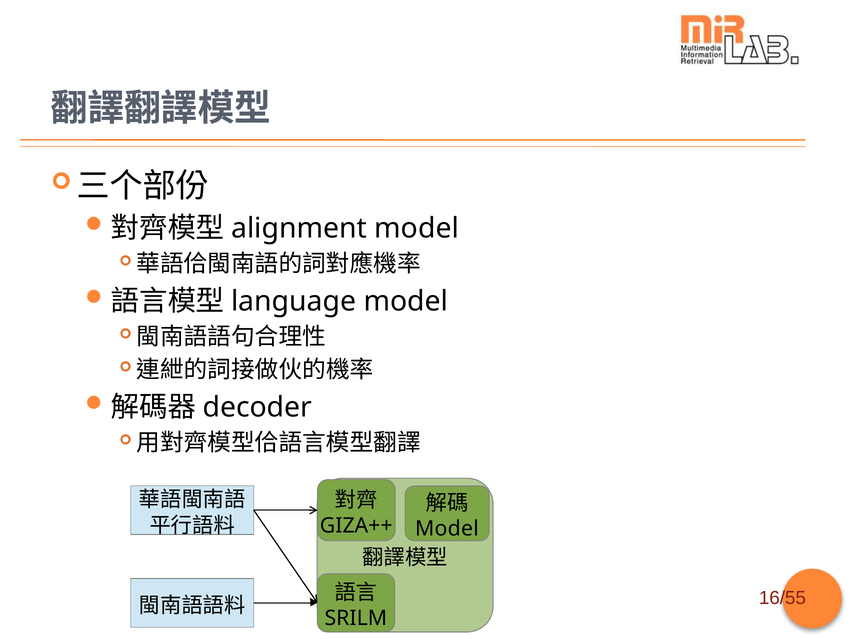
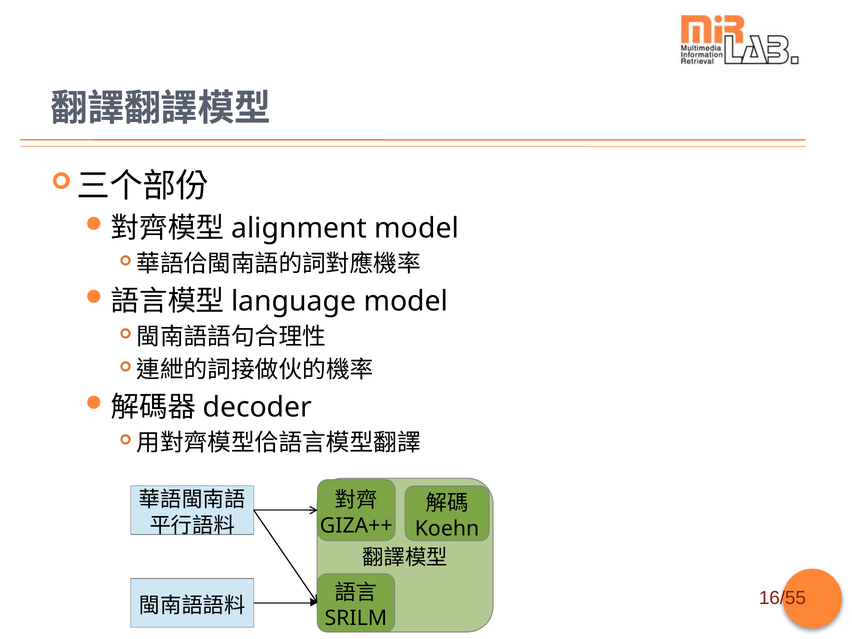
Model: Model -> Koehn (447, 529)
